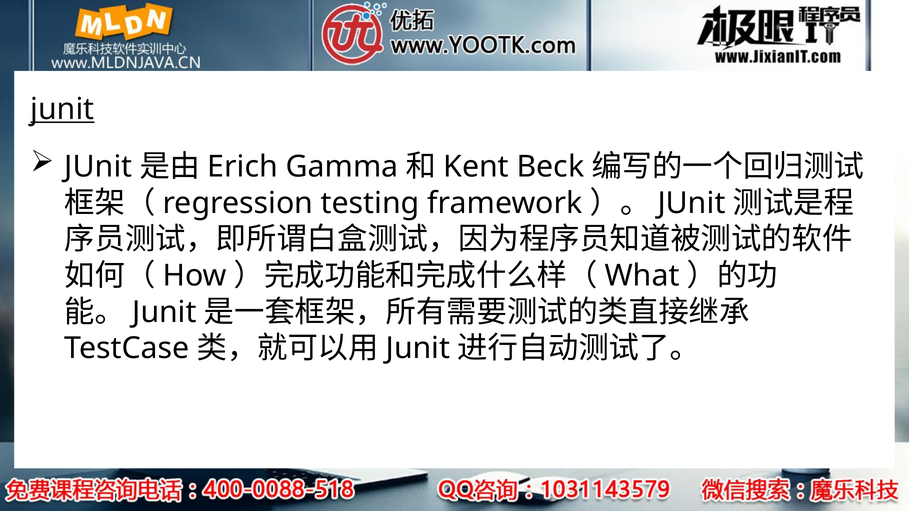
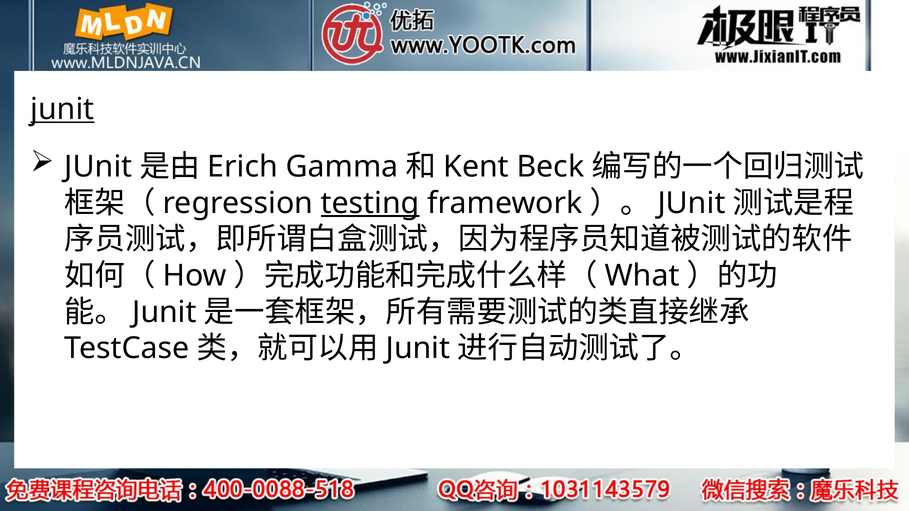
testing underline: none -> present (370, 203)
